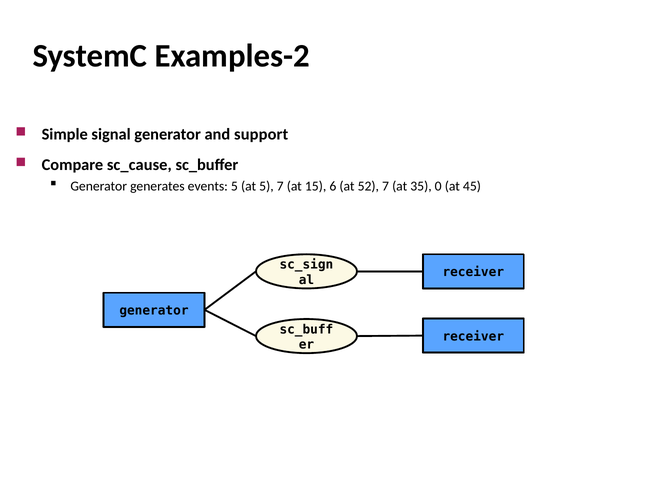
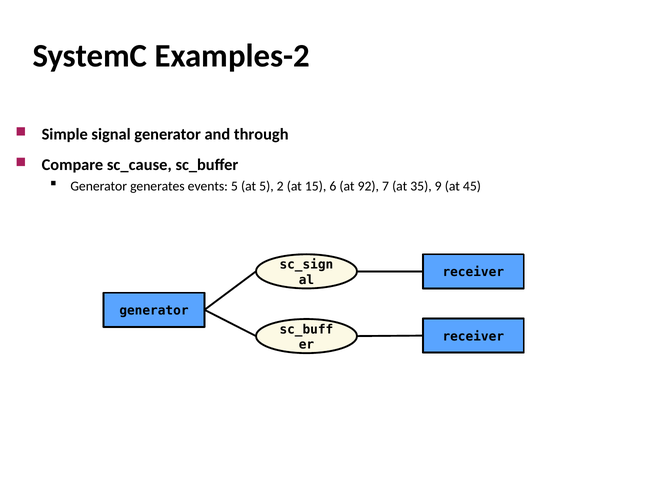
support: support -> through (261, 134)
5 7: 7 -> 2 (280, 186)
52: 52 -> 92 (368, 186)
0: 0 -> 9 (438, 186)
